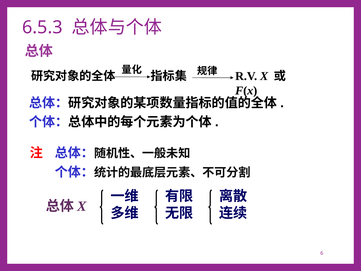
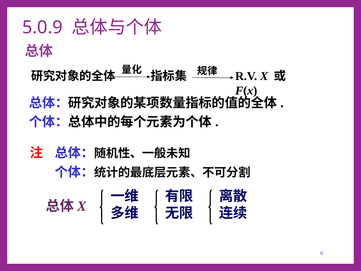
6.5.3: 6.5.3 -> 5.0.9 (42, 27)
